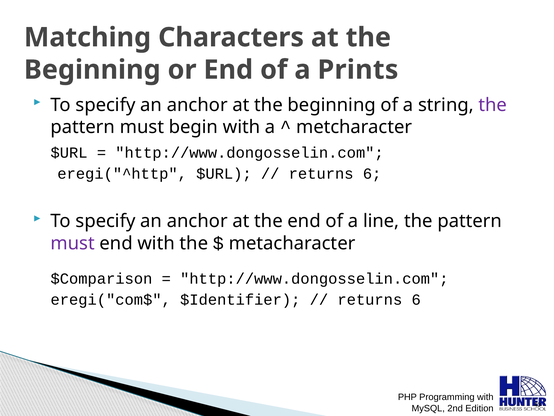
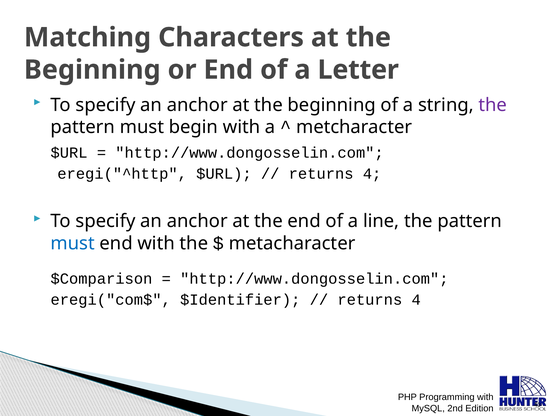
Prints: Prints -> Letter (358, 70)
6: 6 -> 4 (372, 173)
must colour: purple -> blue (73, 243)
6: 6 -> 4 (416, 299)
